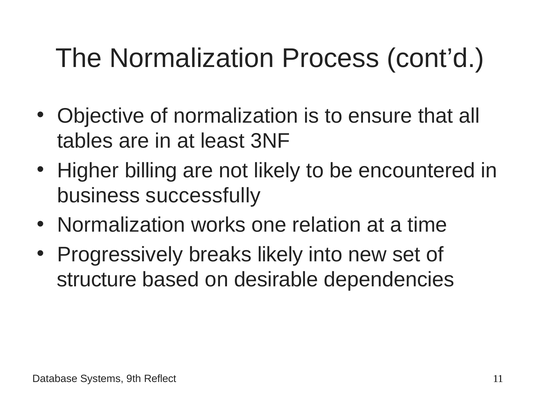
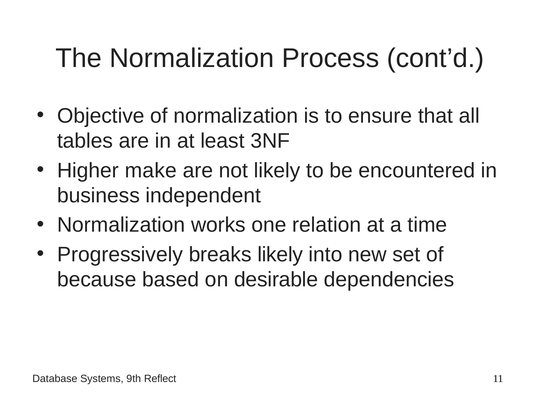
billing: billing -> make (151, 170)
successfully: successfully -> independent (203, 196)
structure: structure -> because (97, 280)
